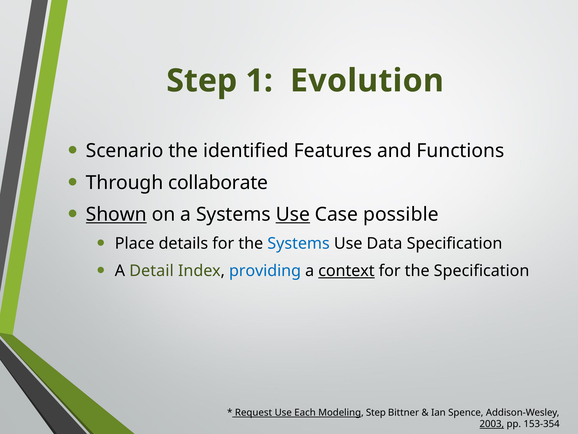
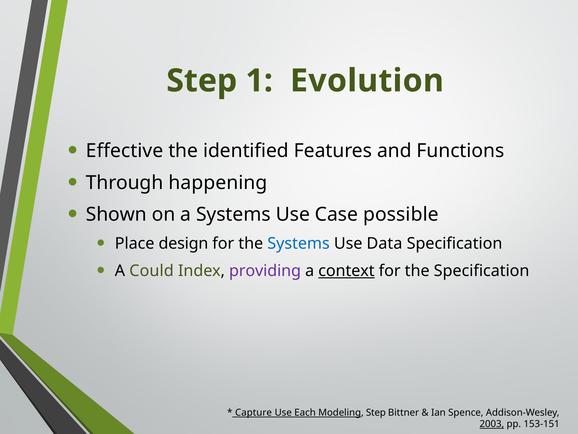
Scenario: Scenario -> Effective (125, 151)
collaborate: collaborate -> happening (218, 182)
Shown underline: present -> none (116, 214)
Use underline: present -> none (293, 214)
details: details -> design (183, 243)
Detail: Detail -> Could (151, 271)
providing colour: blue -> purple (265, 271)
Request: Request -> Capture (254, 412)
153-354: 153-354 -> 153-151 (542, 424)
